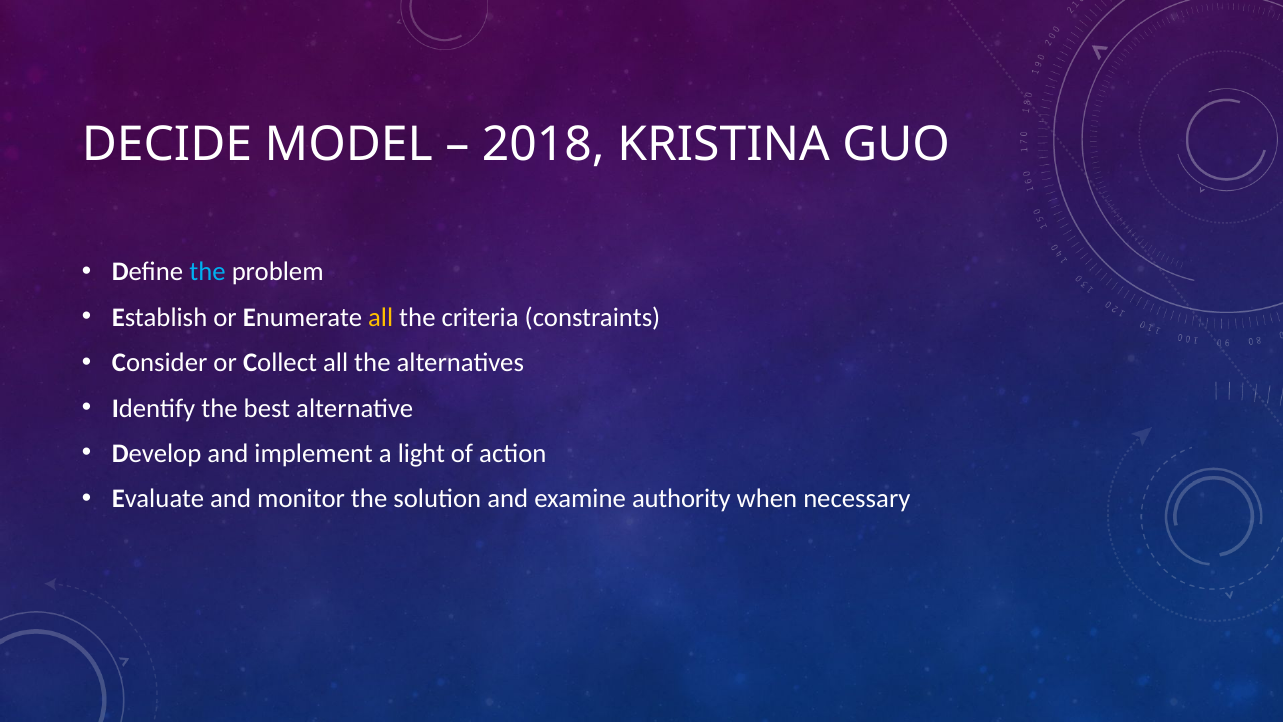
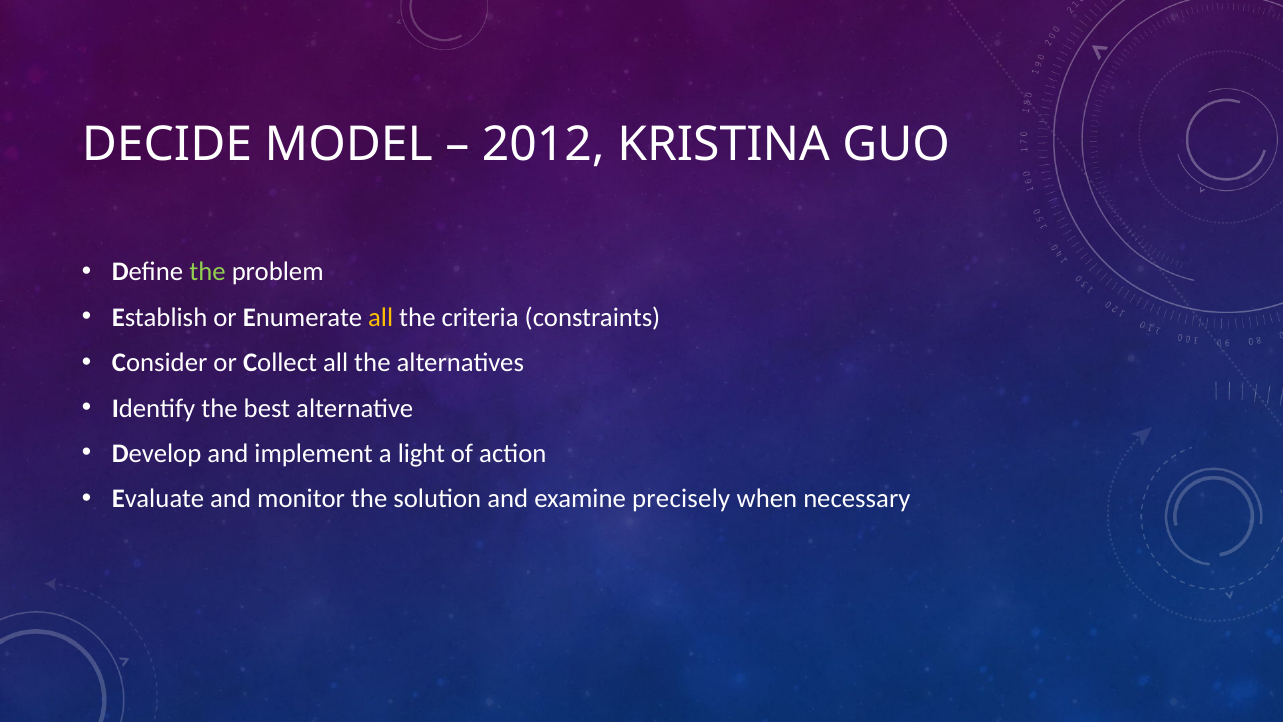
2018: 2018 -> 2012 (543, 144)
the colour: light blue -> light green (207, 272)
authority: authority -> precisely (681, 499)
